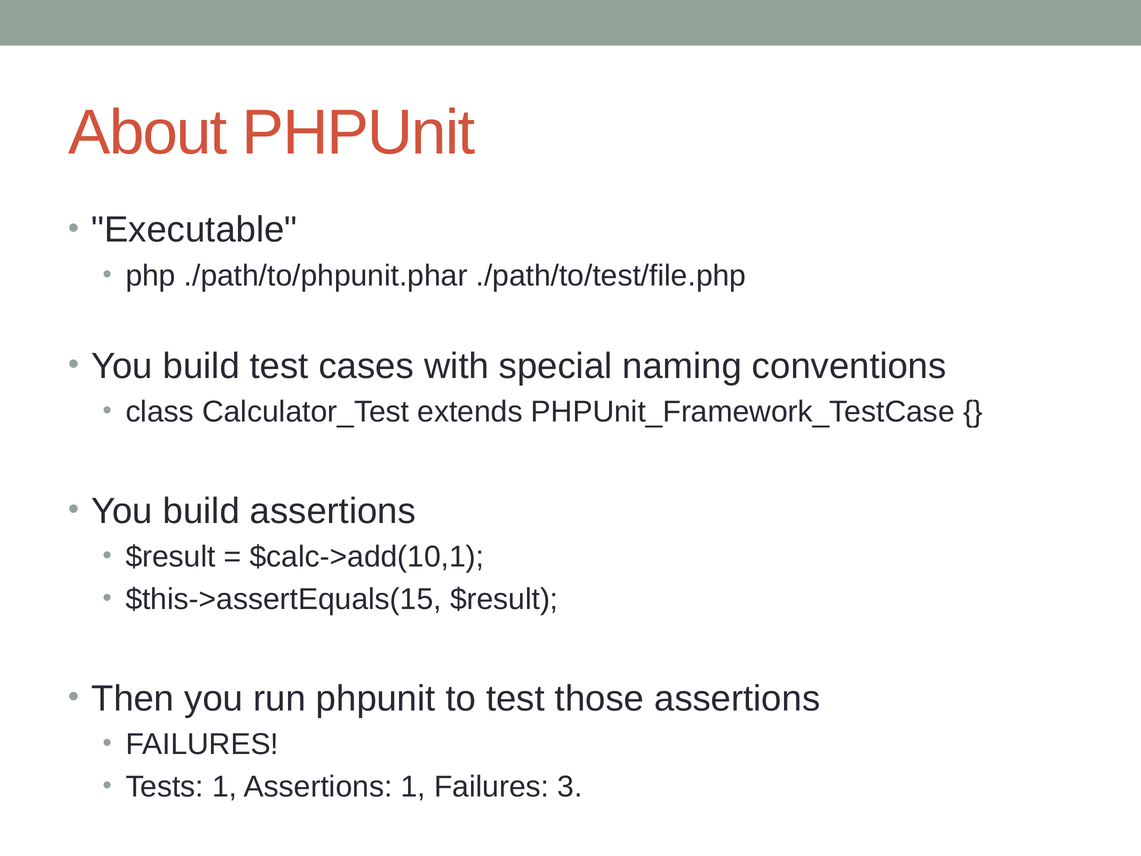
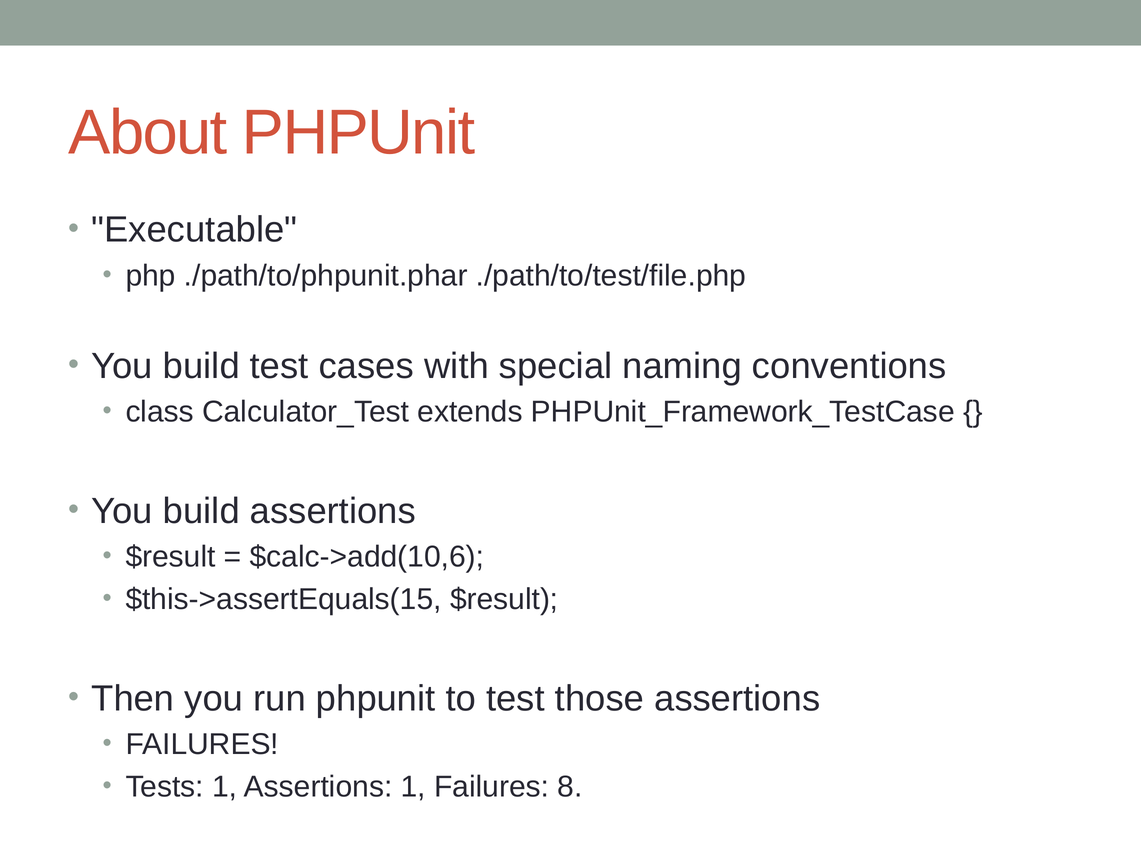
$calc->add(10,1: $calc->add(10,1 -> $calc->add(10,6 (367, 557)
3: 3 -> 8 (570, 787)
